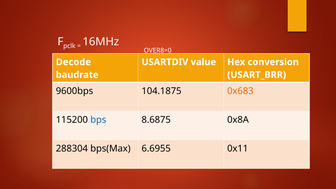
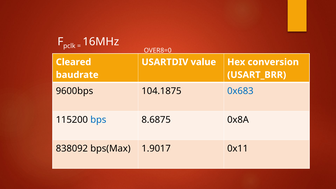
Decode: Decode -> Cleared (74, 62)
0x683 colour: orange -> blue (240, 91)
288304: 288304 -> 838092 (72, 149)
6.6955: 6.6955 -> 1.9017 (156, 149)
